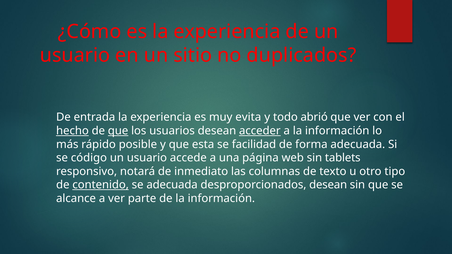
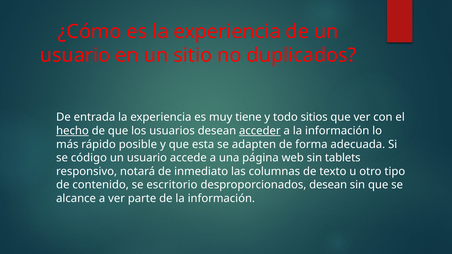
evita: evita -> tiene (248, 117)
abrió: abrió -> sitios (314, 117)
que underline: present -> none (118, 131)
facilidad: facilidad -> adapten (254, 144)
contenido underline: present -> none (101, 185)
se adecuada: adecuada -> escritorio (172, 185)
